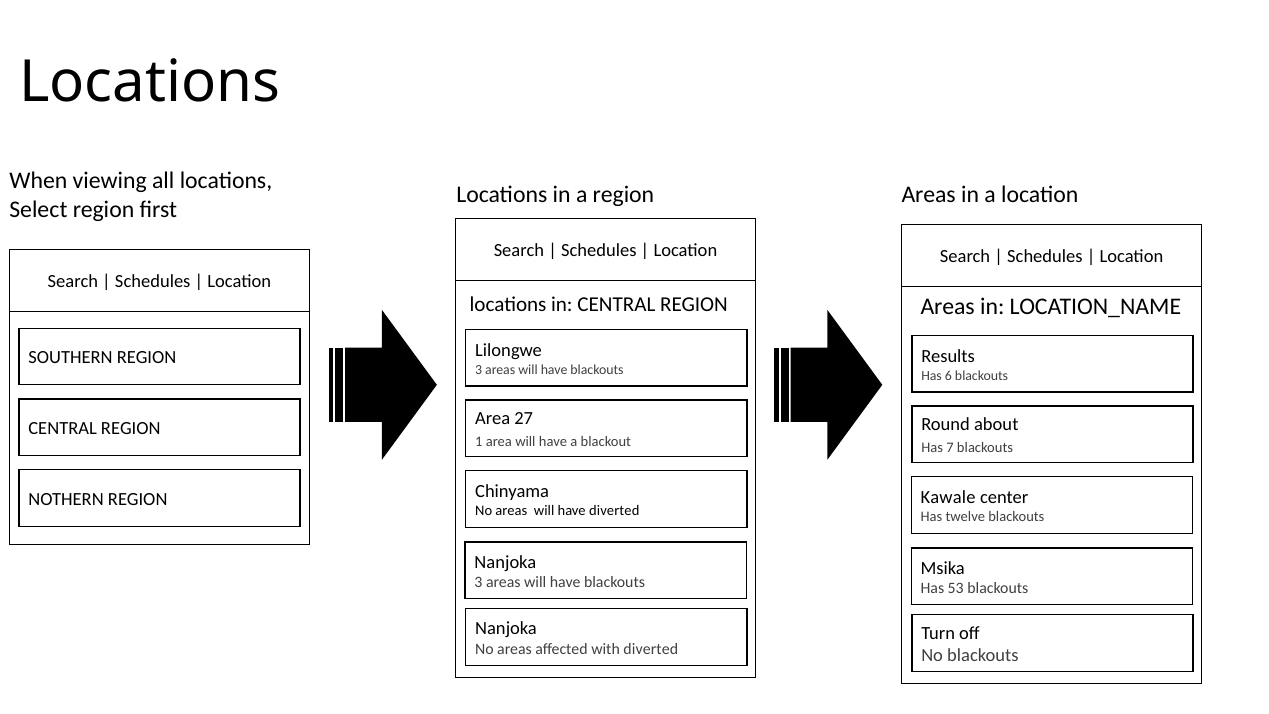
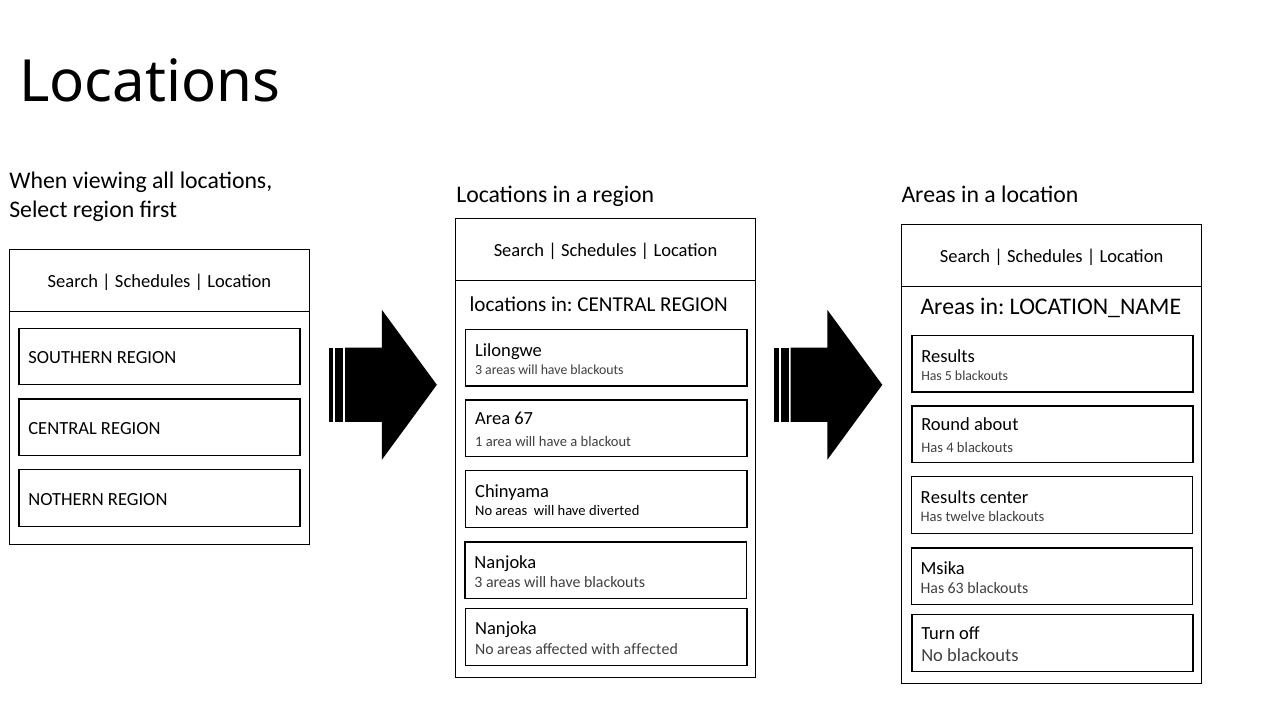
6: 6 -> 5 (948, 376)
27: 27 -> 67 (524, 418)
7: 7 -> 4 (950, 448)
Kawale: Kawale -> Results (948, 497)
53: 53 -> 63 (956, 588)
with diverted: diverted -> affected (651, 649)
